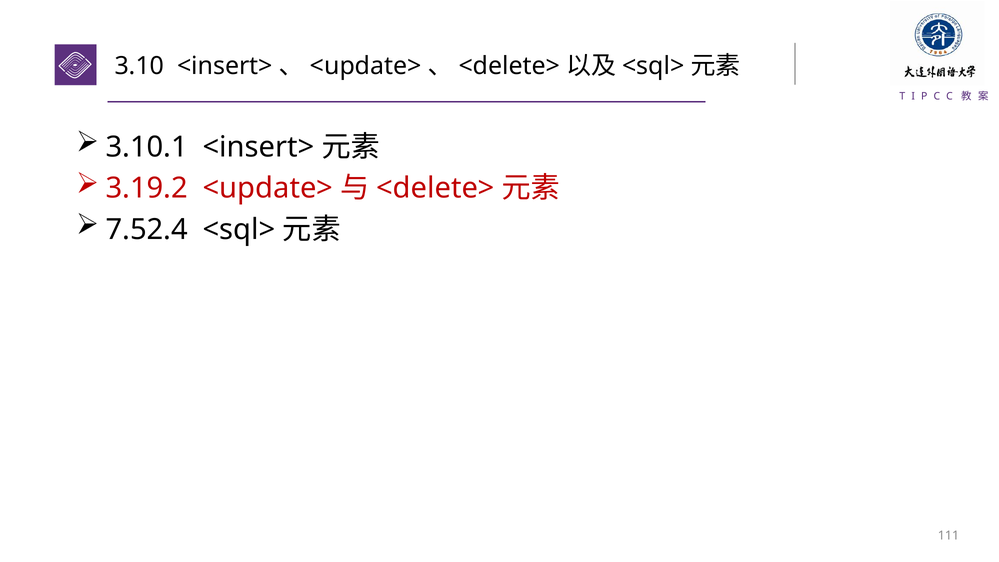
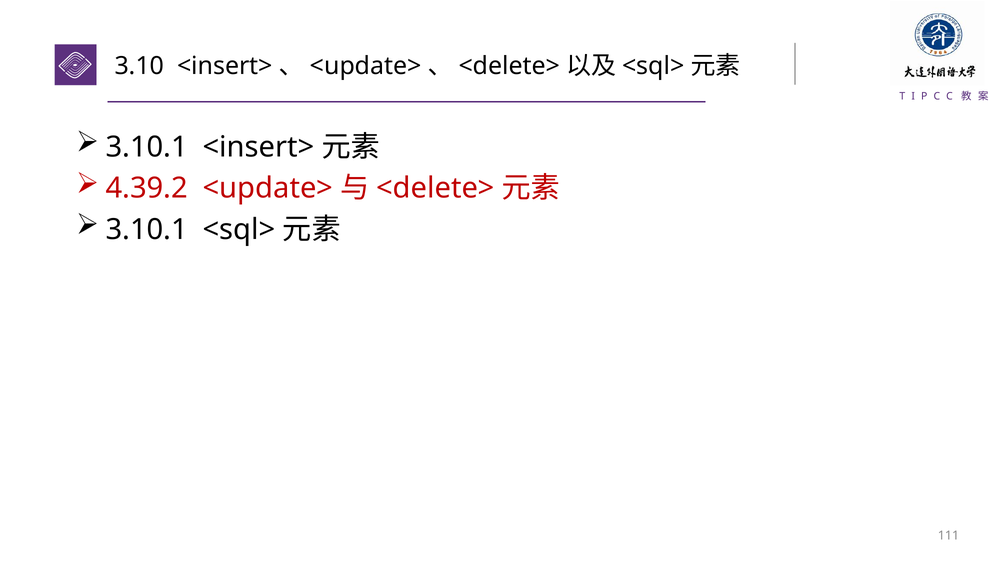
3.19.2: 3.19.2 -> 4.39.2 (147, 188)
7.52.4: 7.52.4 -> 3.10.1 (147, 230)
